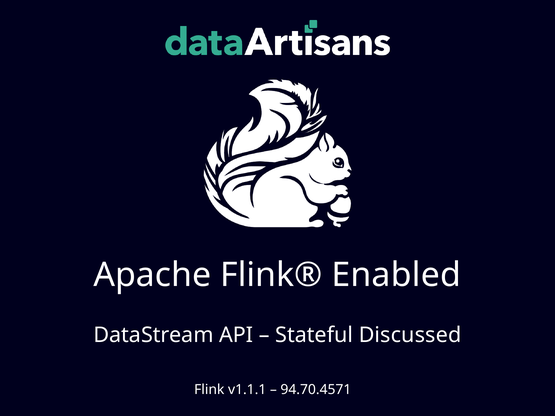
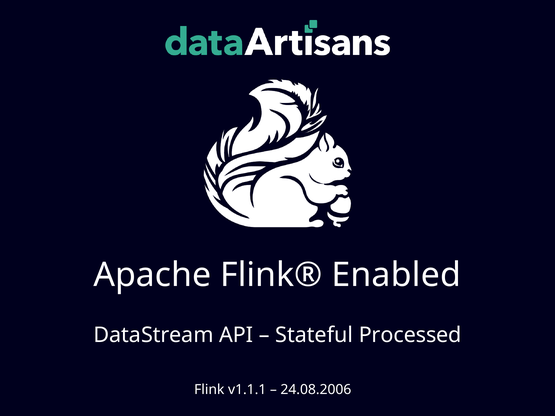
Discussed: Discussed -> Processed (410, 335)
94.70.4571: 94.70.4571 -> 24.08.2006 (316, 390)
